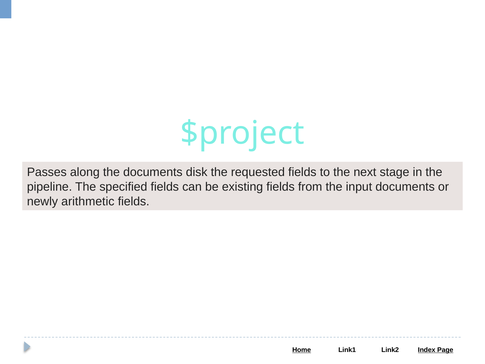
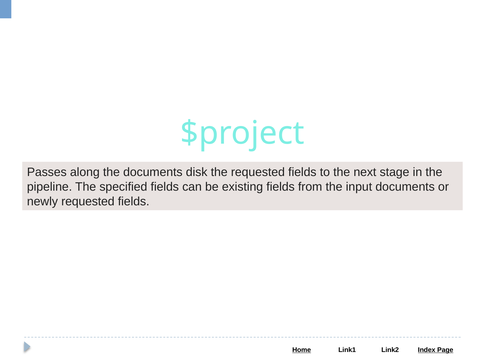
newly arithmetic: arithmetic -> requested (88, 201)
